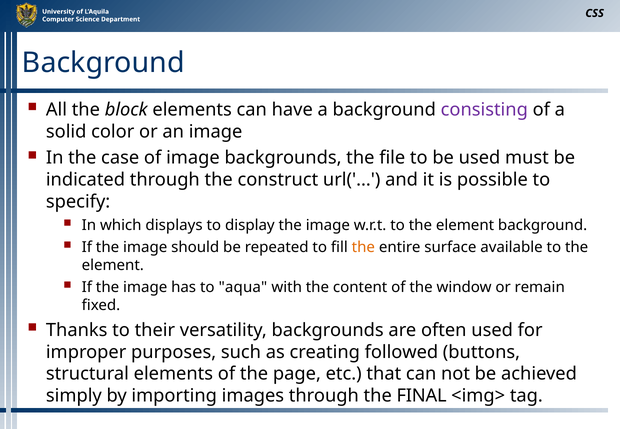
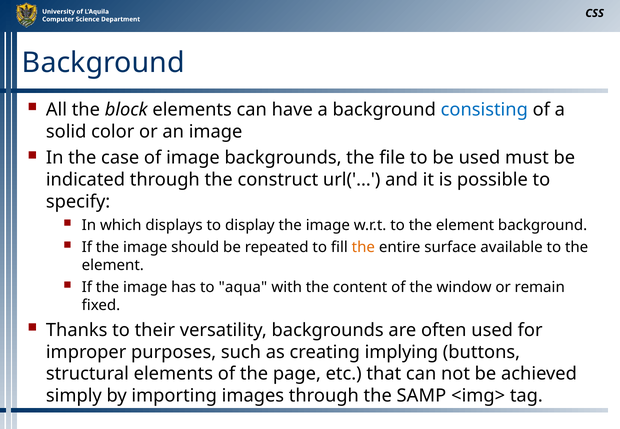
consisting colour: purple -> blue (484, 110)
followed: followed -> implying (401, 352)
FINAL: FINAL -> SAMP (421, 396)
